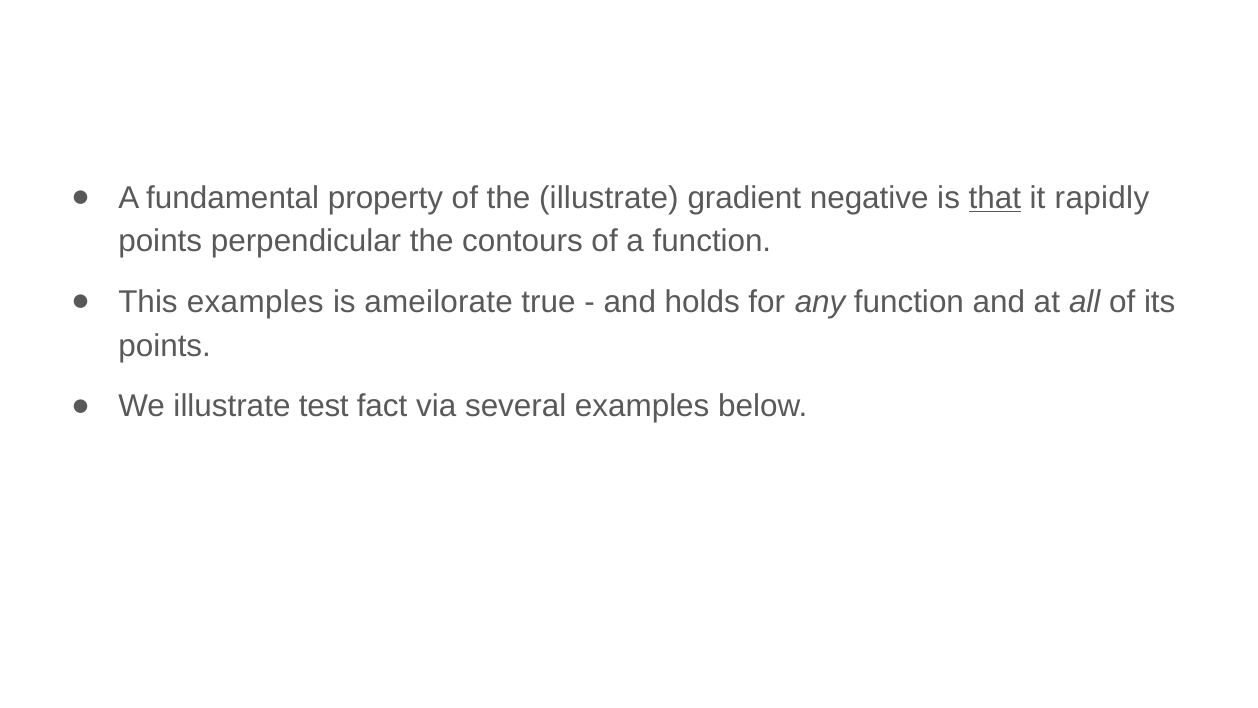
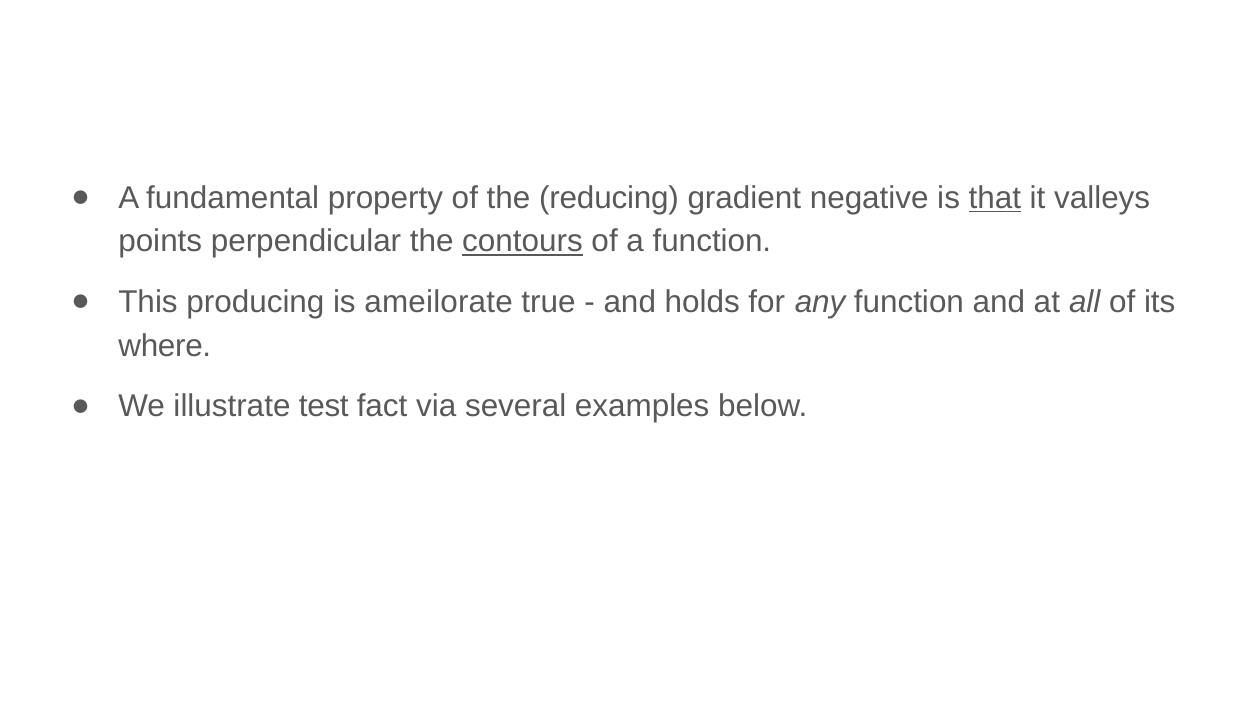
the illustrate: illustrate -> reducing (609, 198)
rapidly: rapidly -> valleys (1102, 198)
contours underline: none -> present (523, 241)
This examples: examples -> producing (255, 302)
points: points -> where (165, 345)
